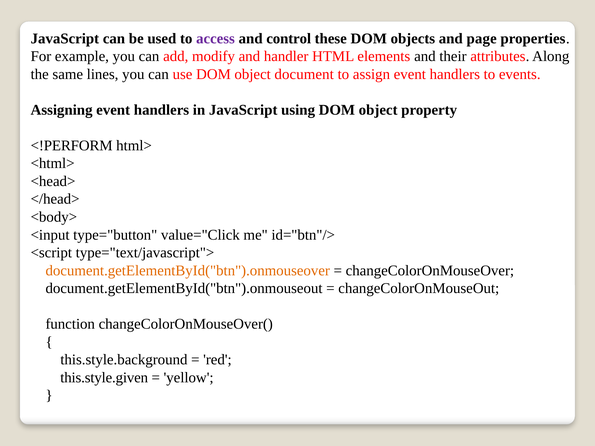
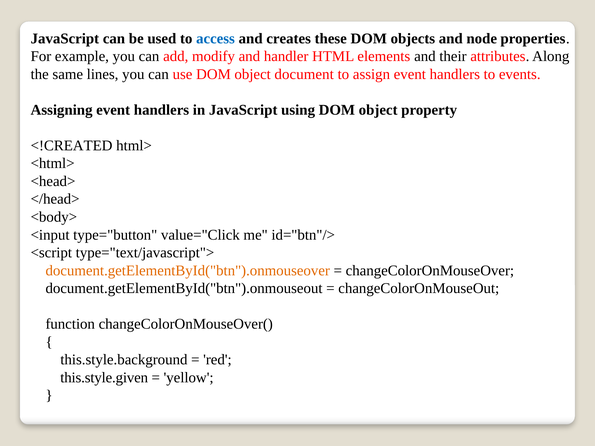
access colour: purple -> blue (215, 39)
control: control -> creates (289, 39)
page: page -> node (482, 39)
<!PERFORM: <!PERFORM -> <!CREATED (72, 146)
